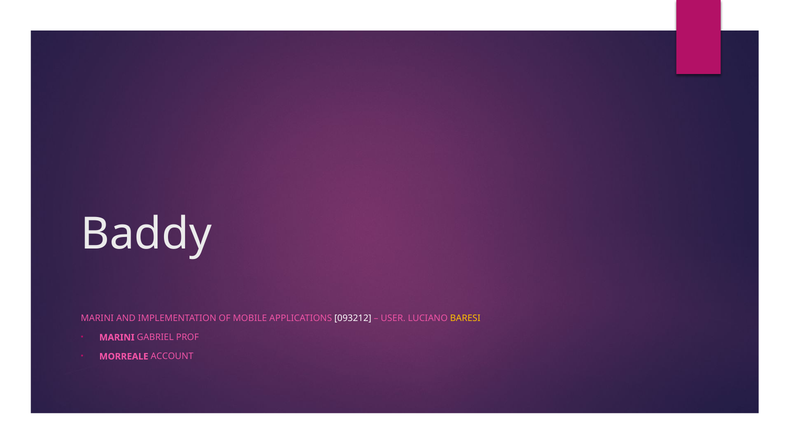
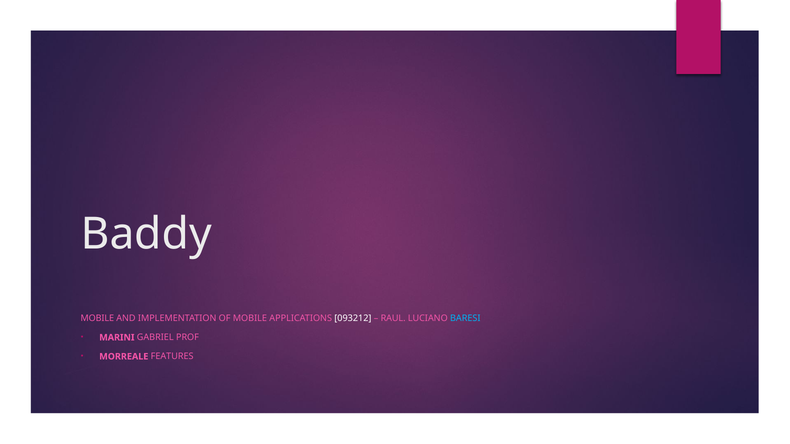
MARINI: MARINI -> MOBILE (97, 319)
USER: USER -> RAUL (393, 319)
BARESI colour: yellow -> light blue (465, 319)
ACCOUNT: ACCOUNT -> FEATURES (172, 357)
